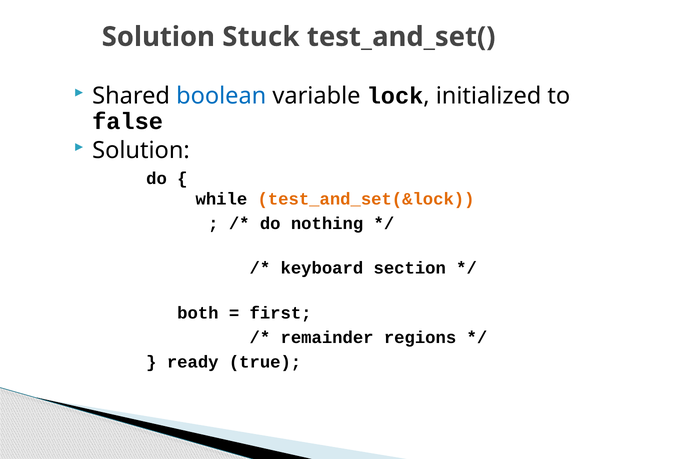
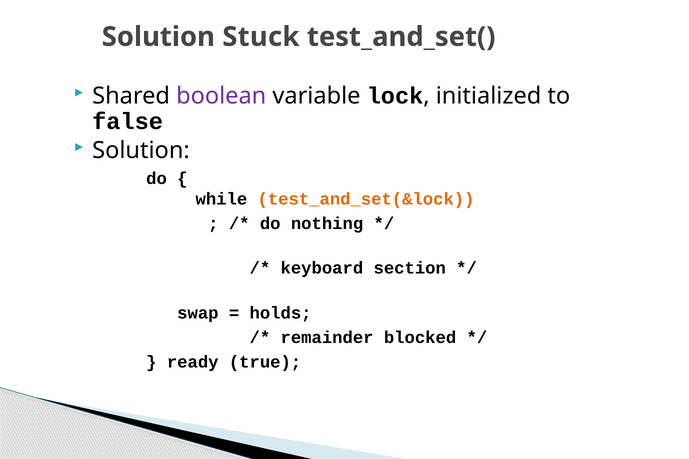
boolean colour: blue -> purple (221, 96)
both: both -> swap (198, 314)
first: first -> holds (281, 314)
regions: regions -> blocked (420, 338)
